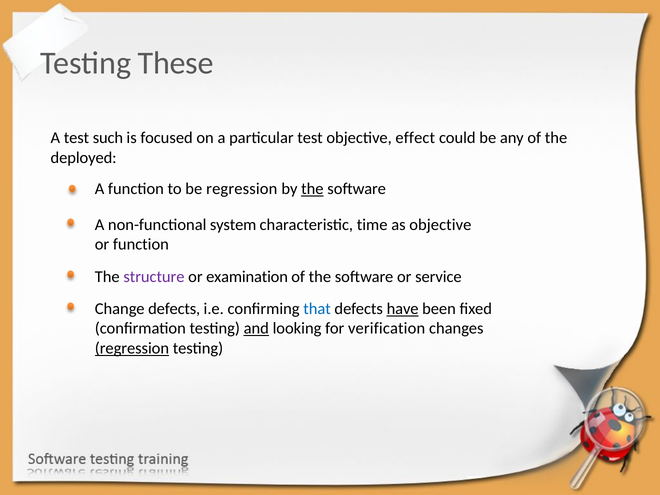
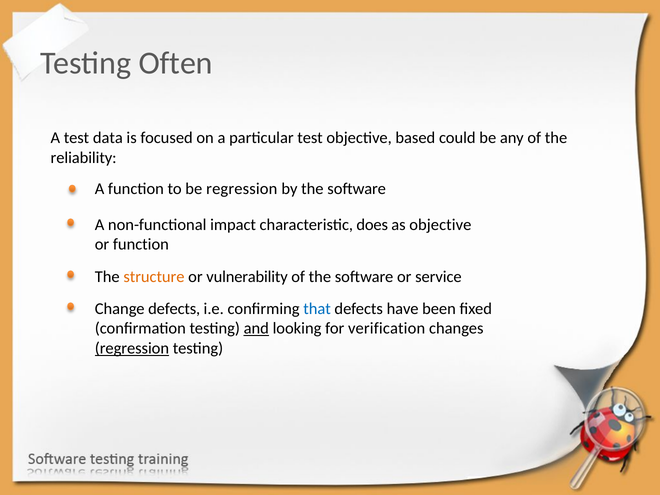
These: These -> Often (176, 63)
such: such -> data (108, 138)
effect: effect -> based (415, 138)
deployed: deployed -> reliability (84, 158)
the underline: present -> none (312, 189)
system: system -> impact (233, 225)
time: time -> does (372, 225)
structure colour: purple -> orange (154, 277)
examination: examination -> vulnerability (247, 277)
have underline: present -> none (403, 309)
